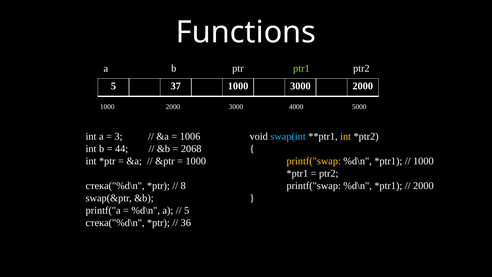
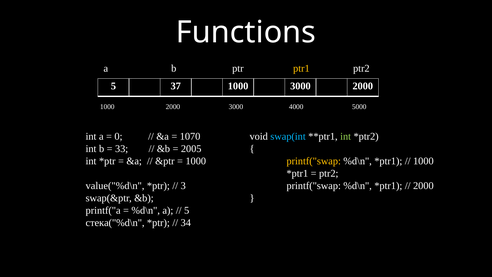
ptr1 colour: light green -> yellow (301, 68)
3: 3 -> 0 (118, 136)
1006: 1006 -> 1070 (190, 136)
int colour: yellow -> light green (346, 136)
44: 44 -> 33 (122, 149)
2068: 2068 -> 2005 (191, 149)
стека("%d\n: стека("%d\n -> value("%d\n (115, 186)
8: 8 -> 3 (183, 186)
36: 36 -> 34 (186, 223)
